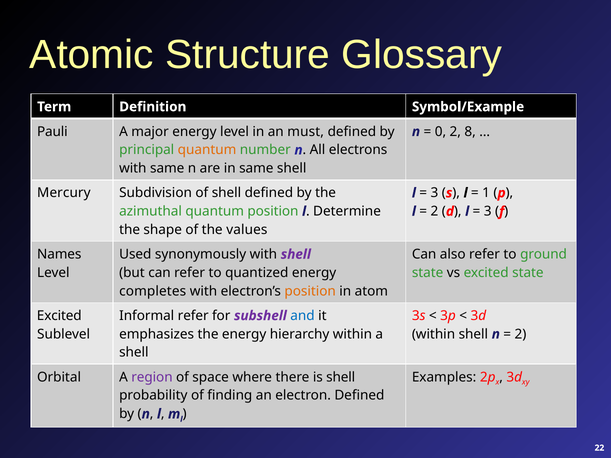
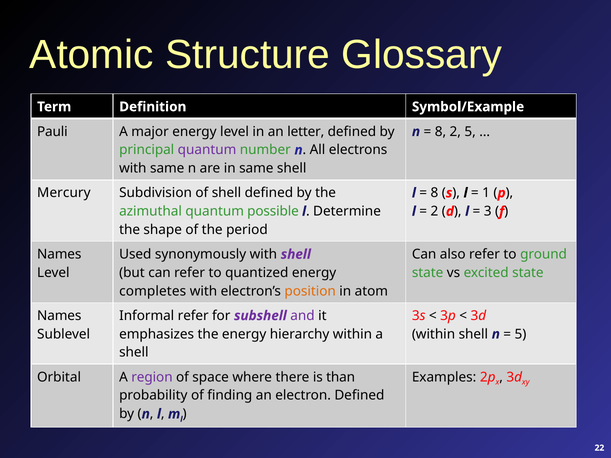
must: must -> letter (306, 132)
0: 0 -> 8 (440, 132)
2 8: 8 -> 5 (470, 132)
quantum colour: orange -> purple (207, 150)
3: 3 -> 8 (434, 193)
quantum position: position -> possible (273, 211)
values: values -> period (247, 230)
Excited: Excited -> Names (59, 316)
and colour: blue -> purple (303, 316)
2: 2 -> 5 (521, 334)
is shell: shell -> than (341, 377)
